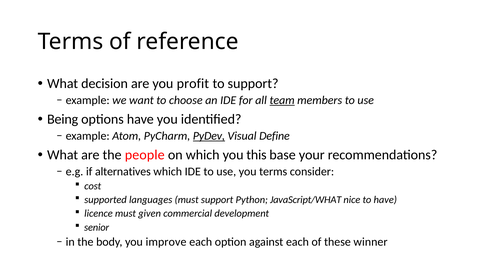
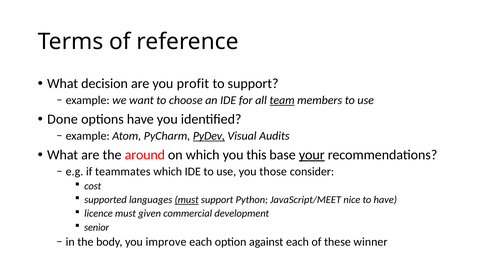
Being: Being -> Done (63, 119)
Define: Define -> Audits (274, 136)
people: people -> around (145, 155)
your underline: none -> present (312, 155)
alternatives: alternatives -> teammates (123, 171)
you terms: terms -> those (273, 171)
must underline: none -> present (187, 200)
JavaScript/WHAT: JavaScript/WHAT -> JavaScript/MEET (306, 200)
